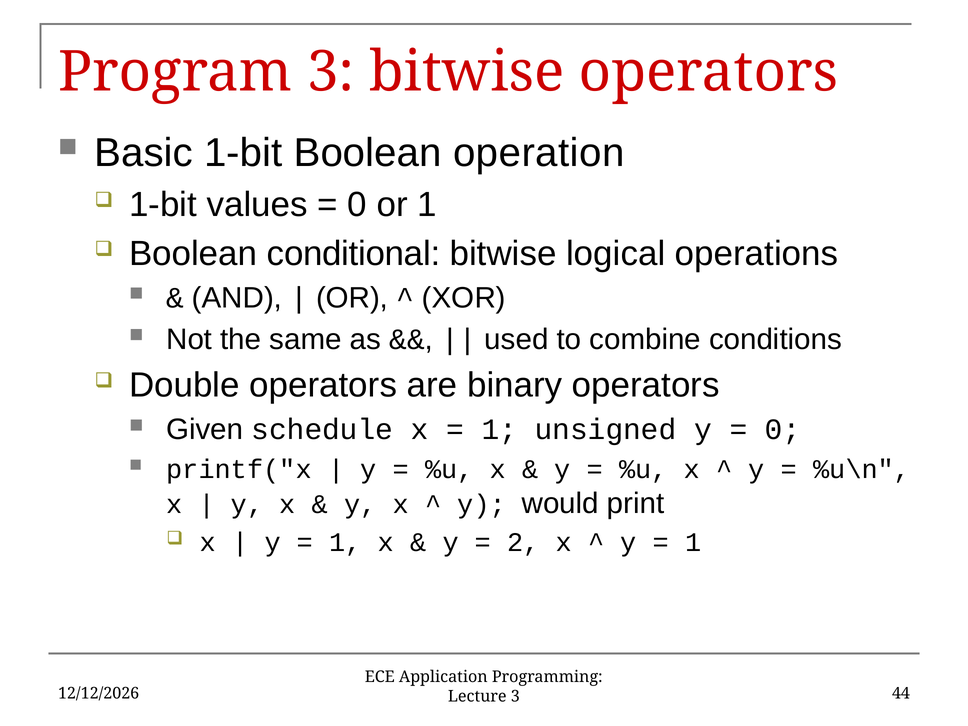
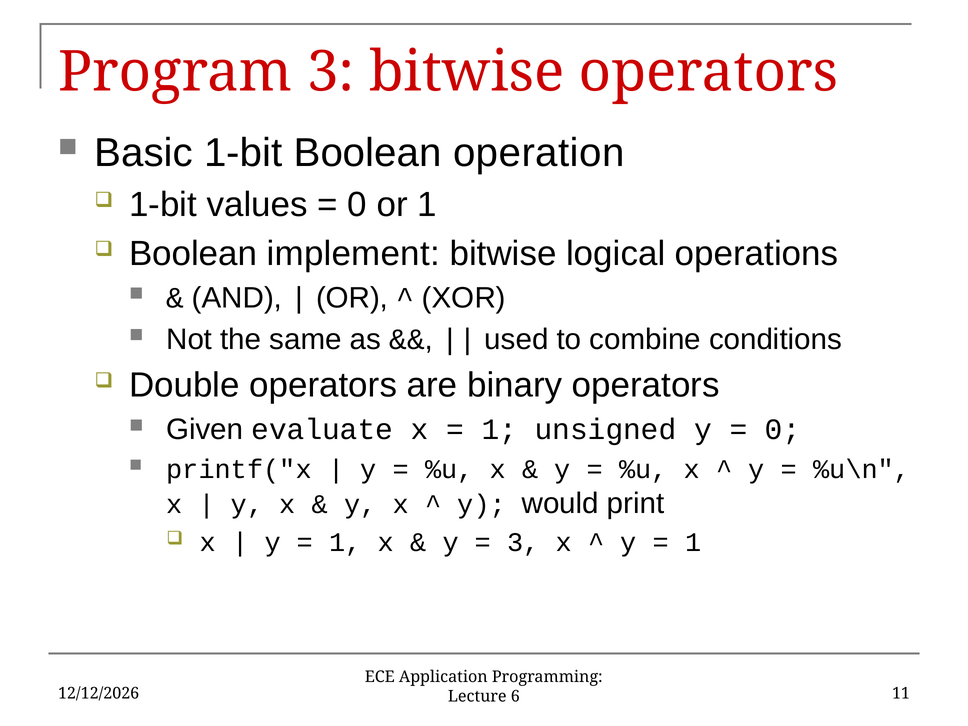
conditional: conditional -> implement (353, 254)
schedule: schedule -> evaluate (322, 430)
2: 2 -> 3 (523, 542)
44: 44 -> 11 (901, 693)
Lecture 3: 3 -> 6 (515, 696)
